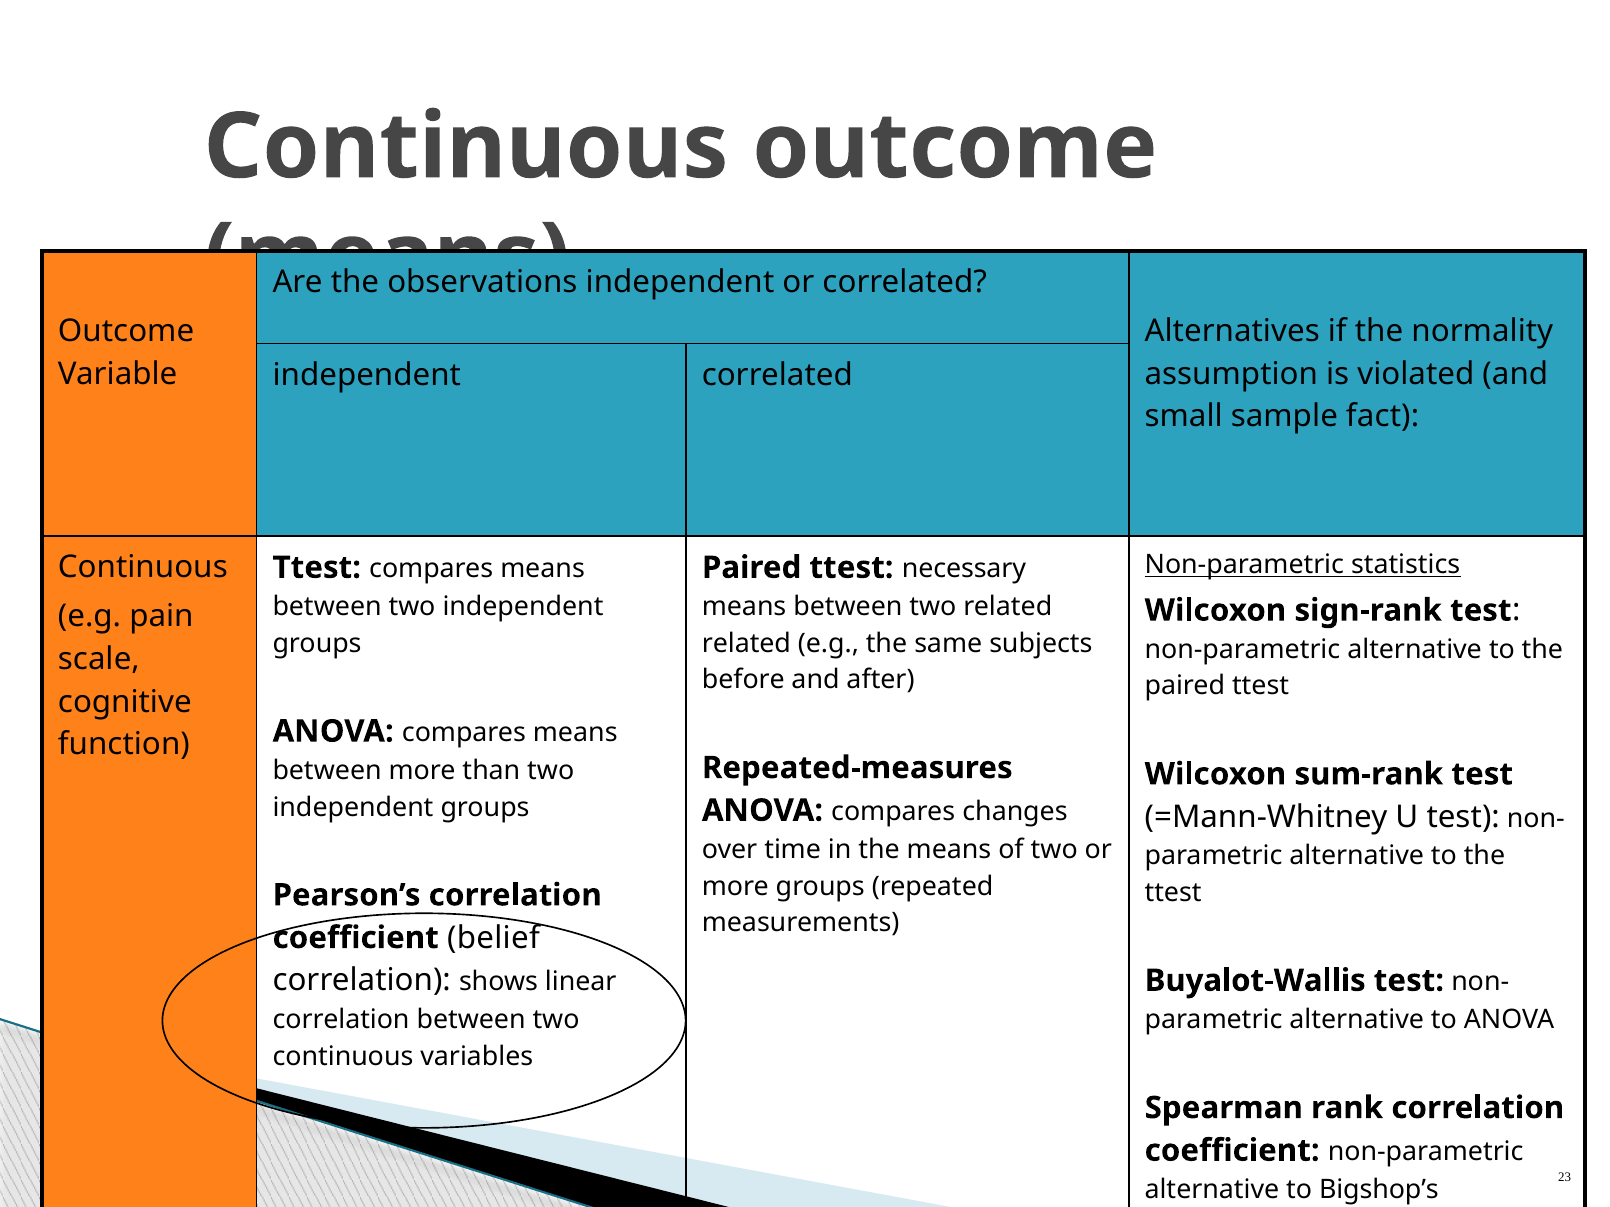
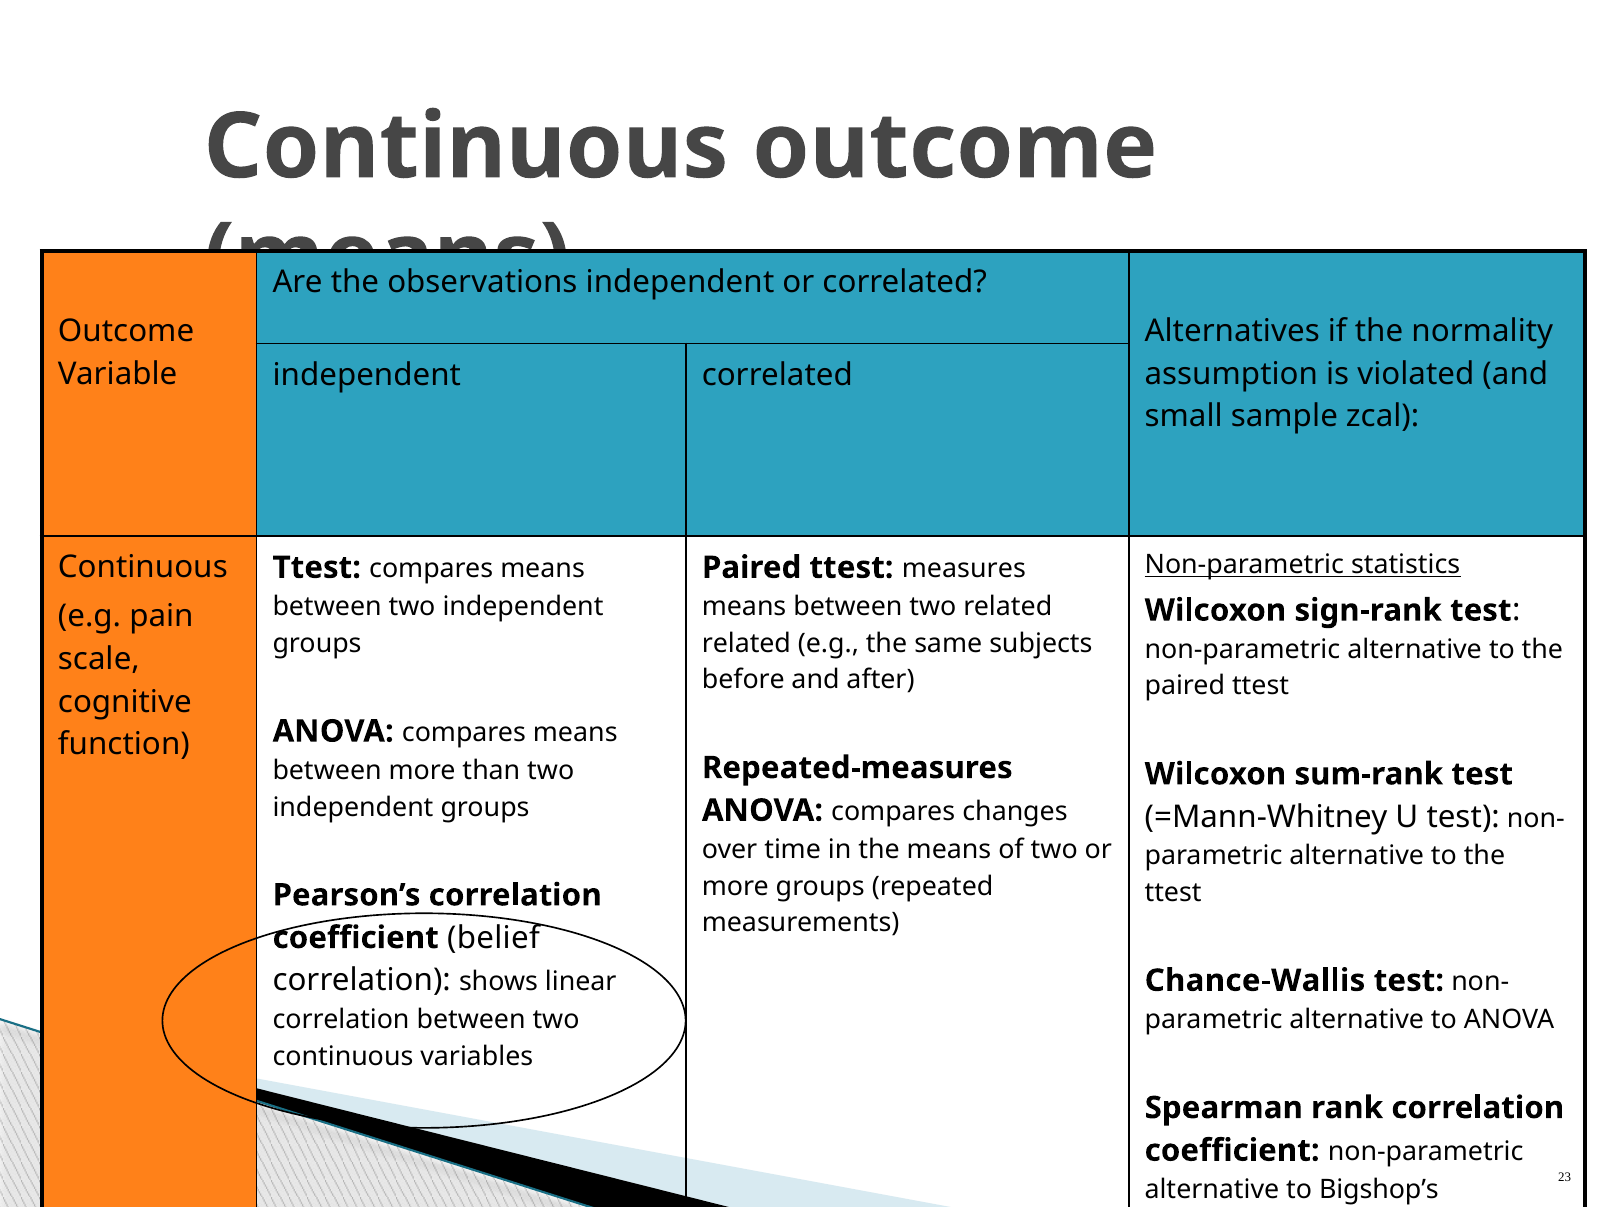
fact: fact -> zcal (1383, 417)
necessary: necessary -> measures (964, 569)
Buyalot-Wallis: Buyalot-Wallis -> Chance-Wallis (1255, 981)
